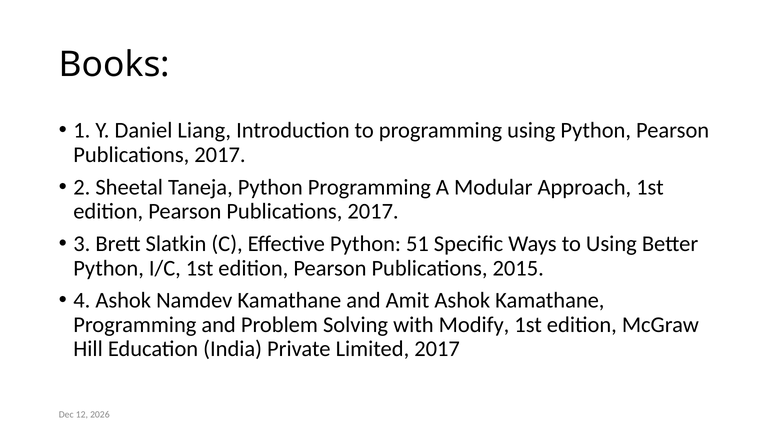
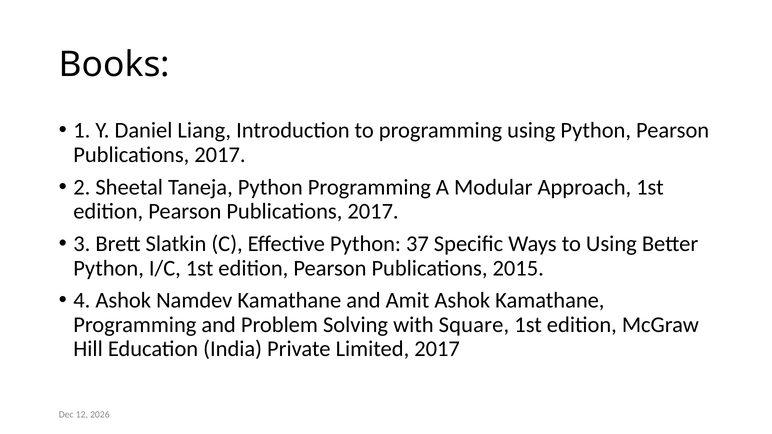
51: 51 -> 37 (417, 244)
Modify: Modify -> Square (474, 325)
